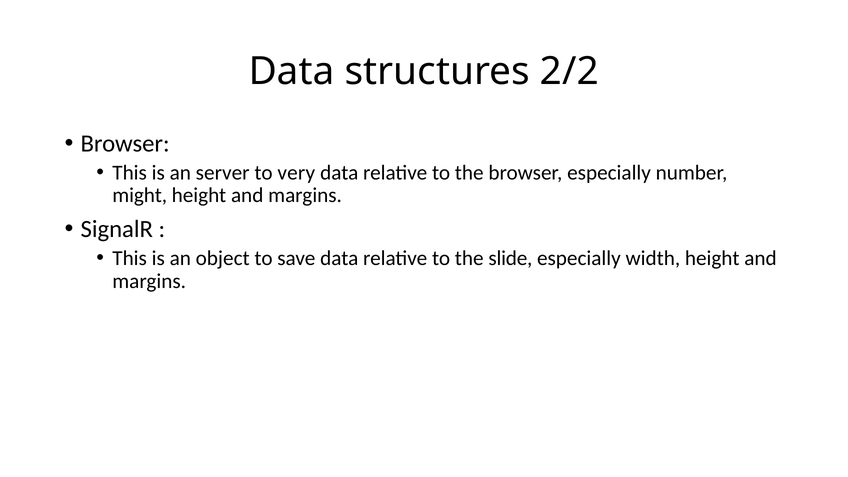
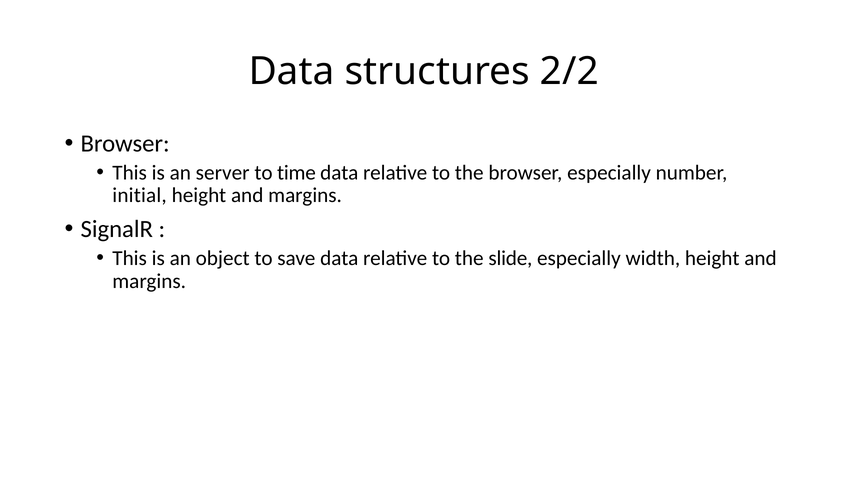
very: very -> time (296, 173)
might: might -> initial (140, 195)
